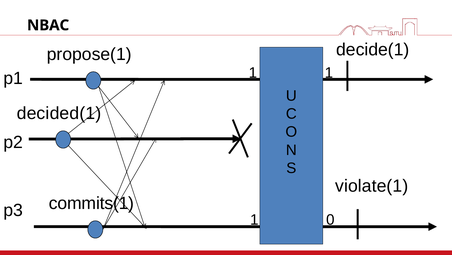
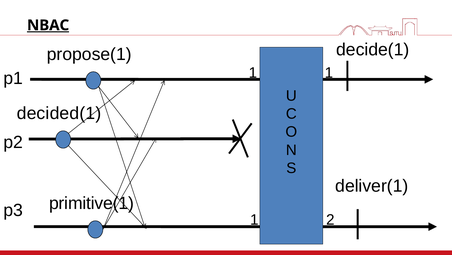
NBAC underline: none -> present (48, 25)
violate(1: violate(1 -> deliver(1 (372, 186)
commits(1: commits(1 -> primitive(1 (92, 203)
0: 0 -> 2 (330, 219)
